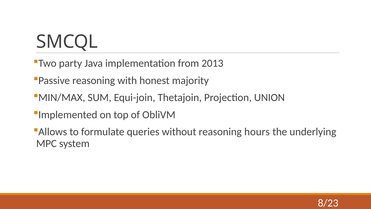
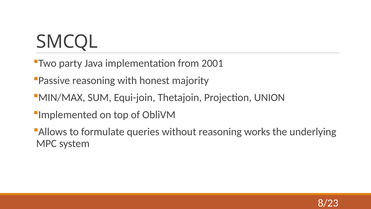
2013: 2013 -> 2001 (212, 63)
hours: hours -> works (257, 132)
